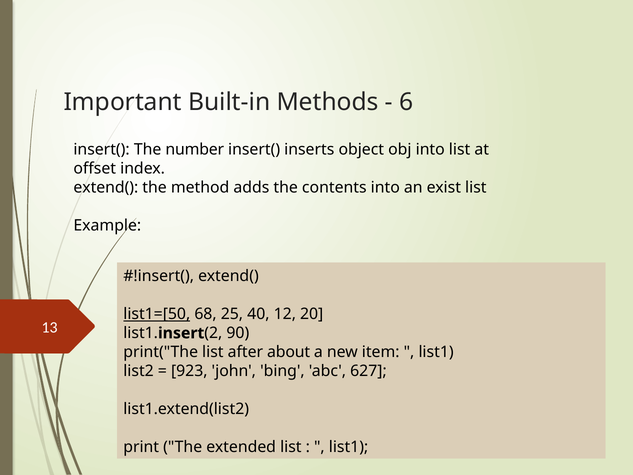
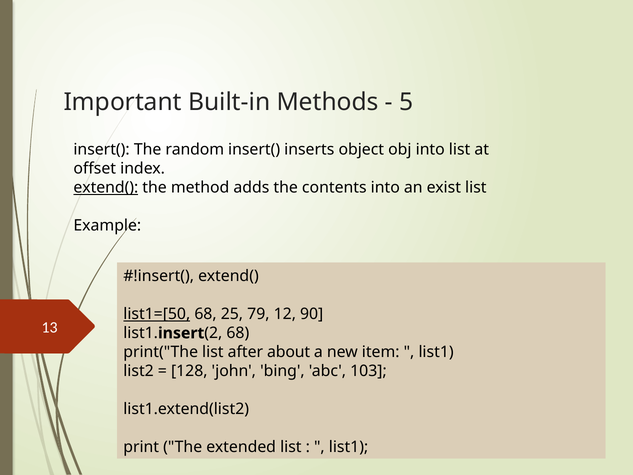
6: 6 -> 5 (406, 102)
number: number -> random (195, 150)
extend( underline: none -> present (106, 187)
40: 40 -> 79 (258, 314)
20: 20 -> 90 (312, 314)
90: 90 -> 68 (238, 333)
923: 923 -> 128 (189, 371)
627: 627 -> 103 (368, 371)
